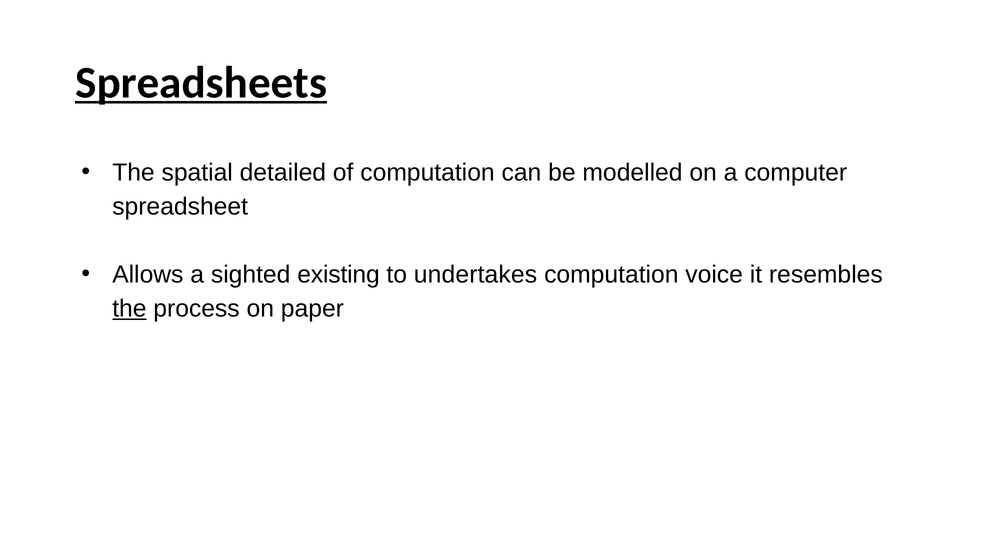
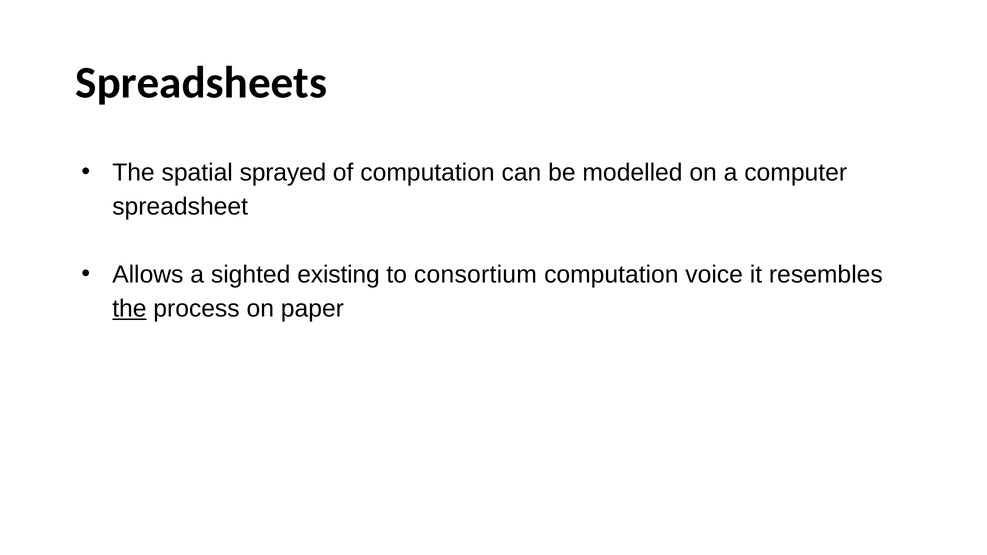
Spreadsheets underline: present -> none (201, 83)
detailed: detailed -> sprayed (283, 172)
undertakes: undertakes -> consortium (475, 275)
